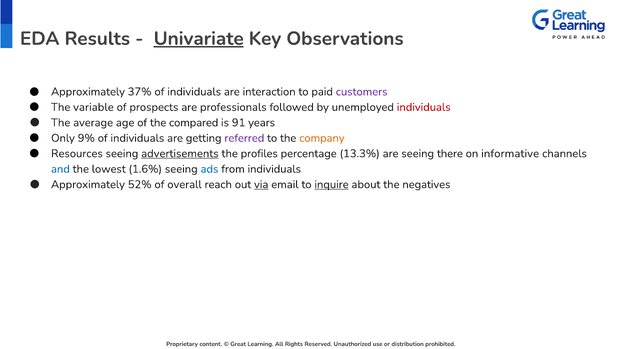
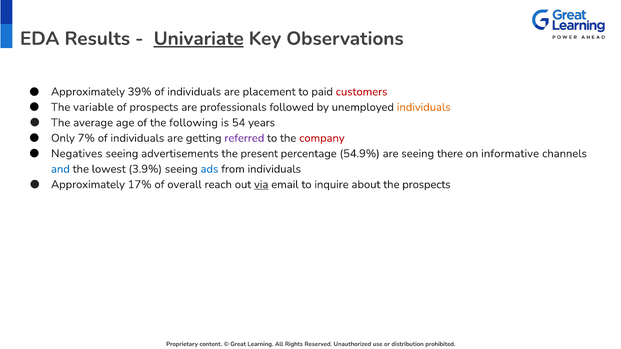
37%: 37% -> 39% (140, 92)
interaction: interaction -> placement (269, 92)
customers colour: purple -> red (362, 92)
individuals colour: red -> orange (424, 107)
compared: compared -> following (194, 123)
91: 91 -> 54 (239, 123)
9%: 9% -> 7% (86, 138)
company colour: orange -> red (322, 138)
Resources: Resources -> Negatives (77, 154)
advertisements underline: present -> none (180, 154)
profiles: profiles -> present (259, 154)
13.3%: 13.3% -> 54.9% (360, 154)
1.6%: 1.6% -> 3.9% (145, 169)
52%: 52% -> 17% (140, 185)
inquire underline: present -> none (332, 185)
the negatives: negatives -> prospects (426, 185)
